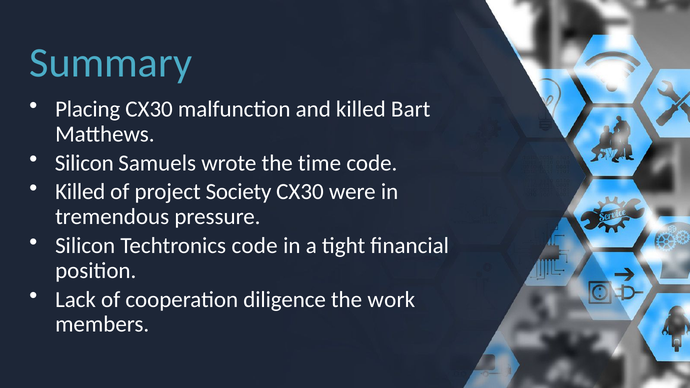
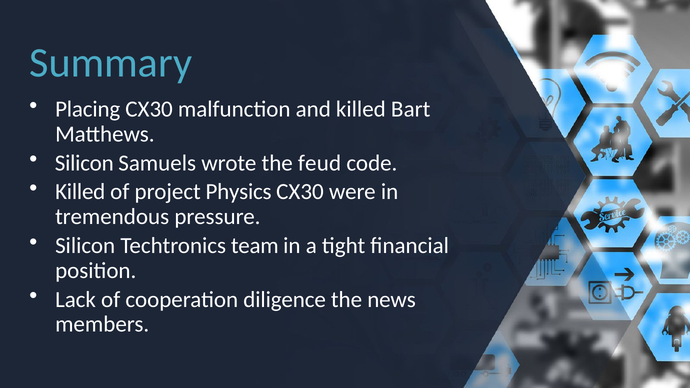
time: time -> feud (320, 163)
Society: Society -> Physics (239, 192)
Techtronics code: code -> team (255, 246)
work: work -> news (392, 300)
